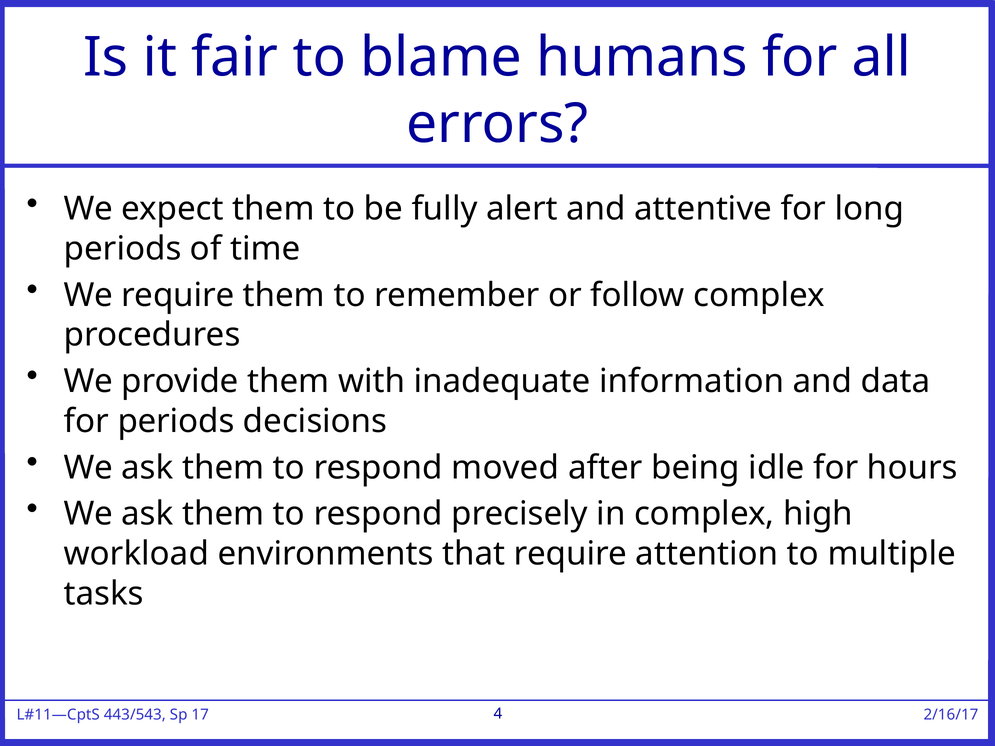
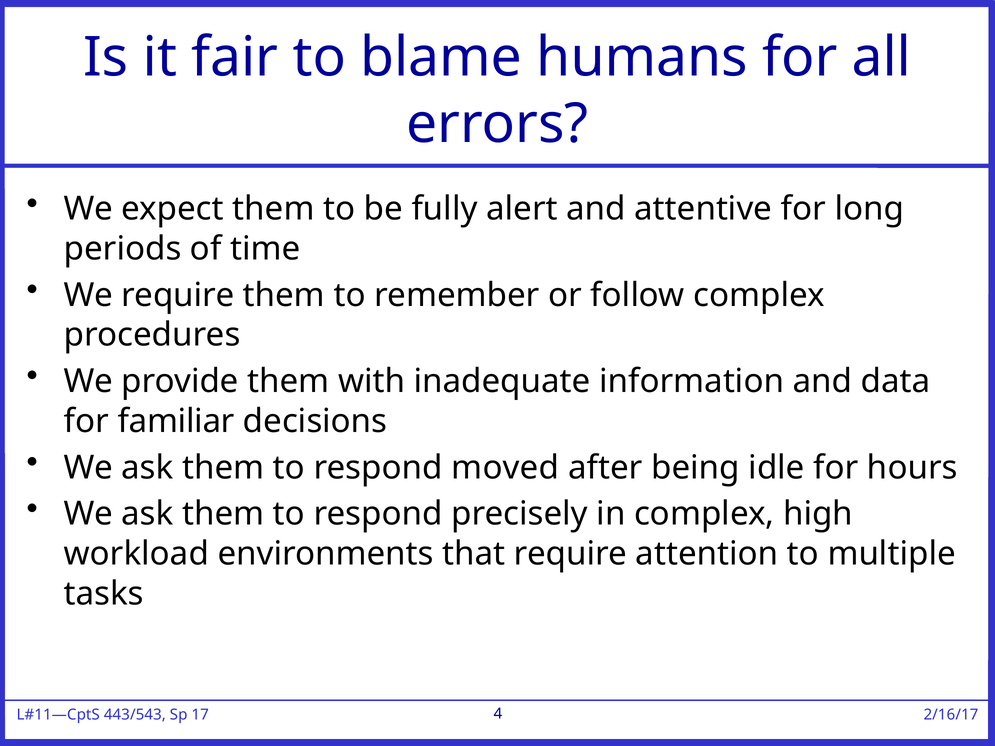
for periods: periods -> familiar (176, 421)
